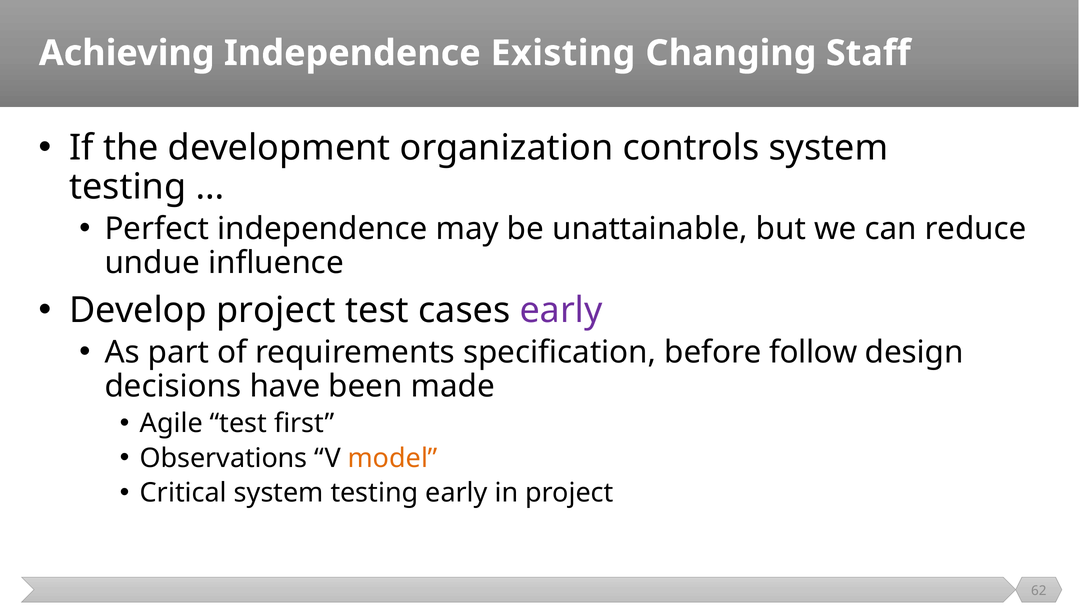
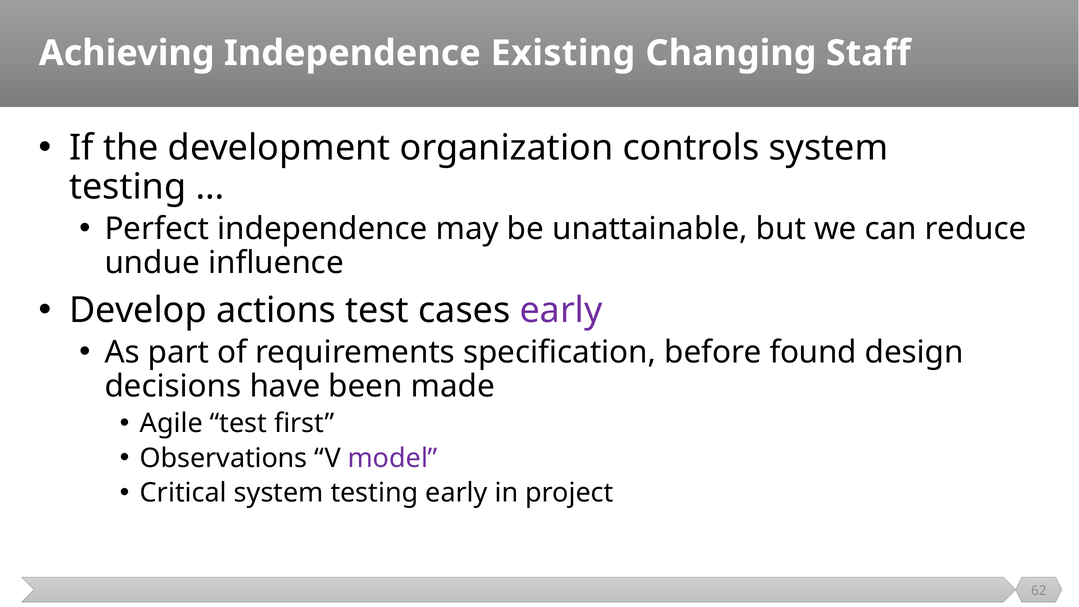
Develop project: project -> actions (276, 310)
follow: follow -> found (813, 352)
model colour: orange -> purple (393, 458)
